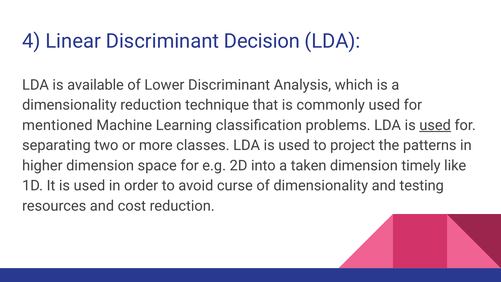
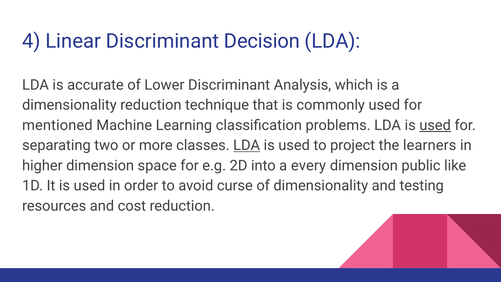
available: available -> accurate (95, 85)
LDA underline: none -> present (247, 145)
patterns: patterns -> learners (430, 145)
taken: taken -> every (308, 165)
timely: timely -> public (421, 165)
